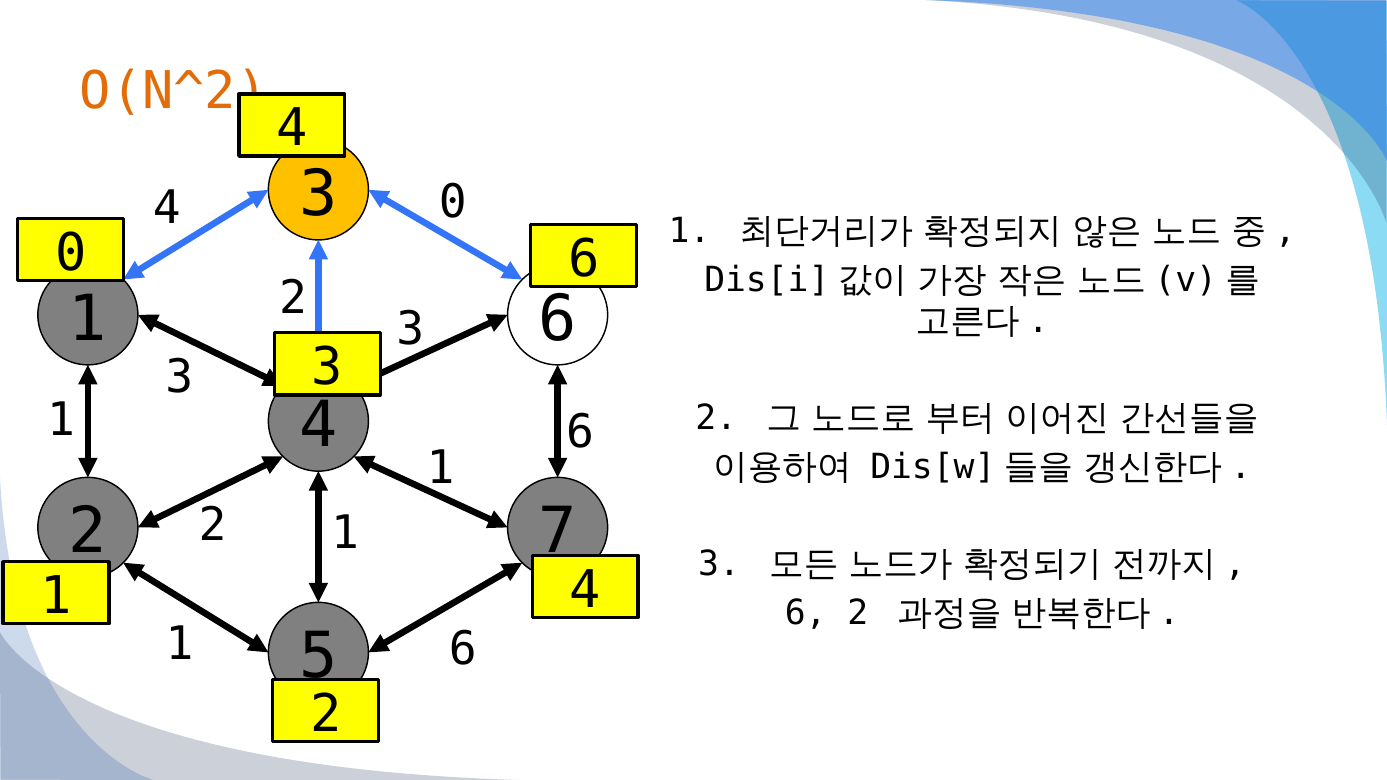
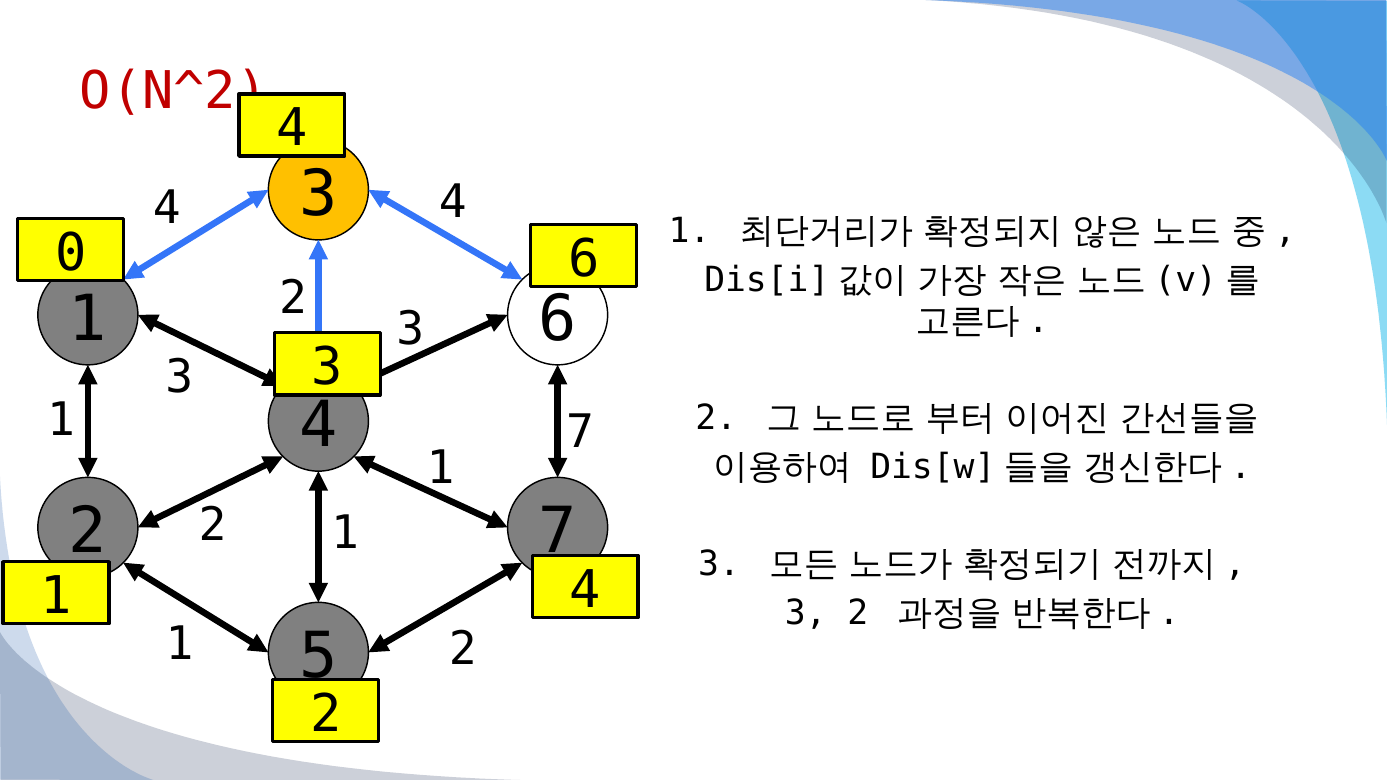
O(N^2 colour: orange -> red (174, 91)
4 0: 0 -> 4 (453, 203)
6: 6 -> 7 (580, 432)
6: 6 -> 3 (806, 613)
6: 6 -> 2 (463, 649)
